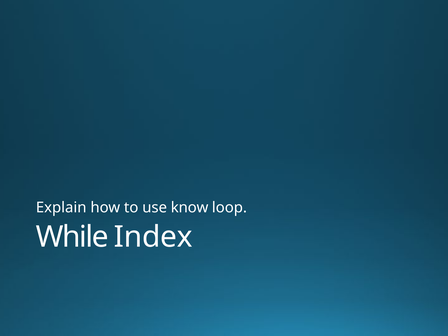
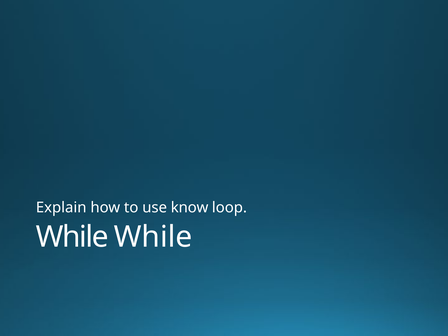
While Index: Index -> While (153, 237)
